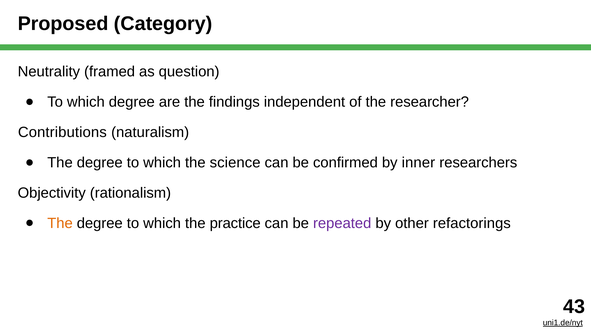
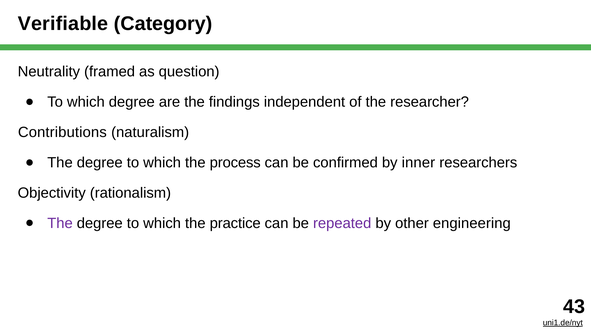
Proposed: Proposed -> Verifiable (63, 24)
science: science -> process (235, 162)
The colour: orange -> purple (60, 223)
refactorings: refactorings -> engineering (472, 223)
